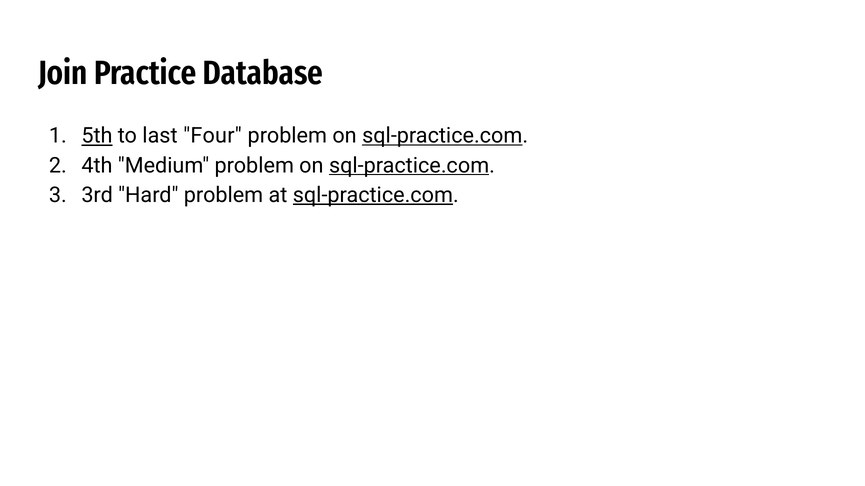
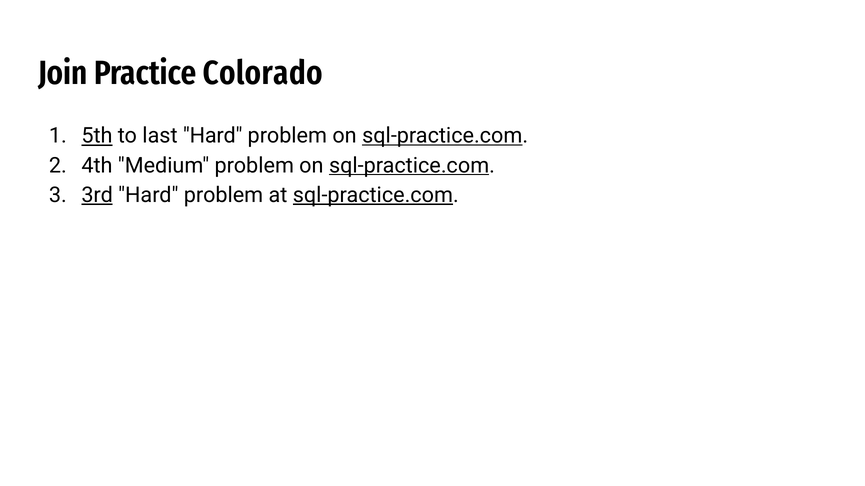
Database: Database -> Colorado (263, 73)
last Four: Four -> Hard (213, 136)
3rd underline: none -> present (97, 195)
